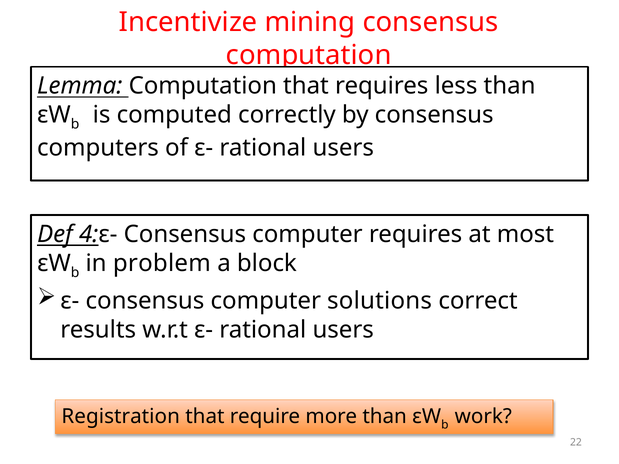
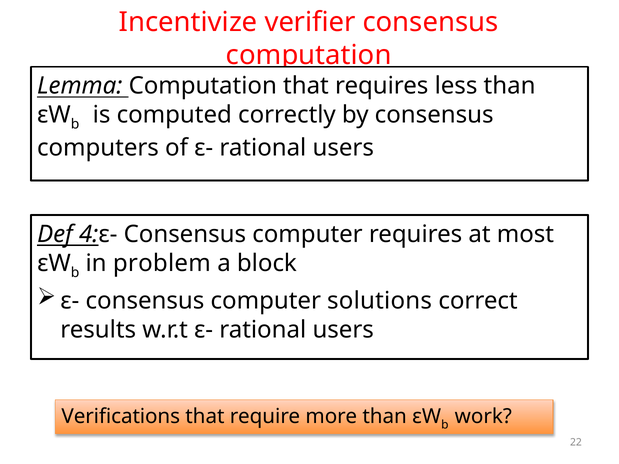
mining: mining -> verifier (310, 22)
Registration: Registration -> Verifications (121, 417)
